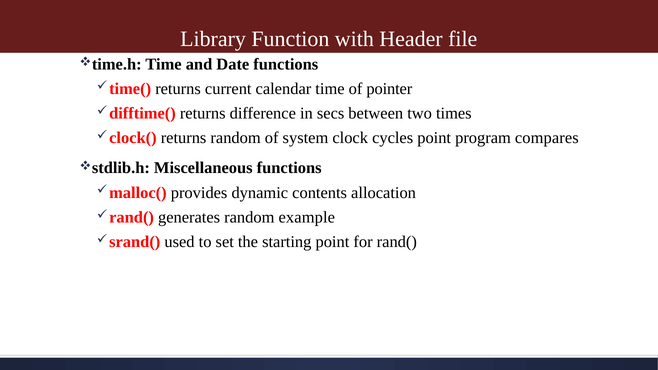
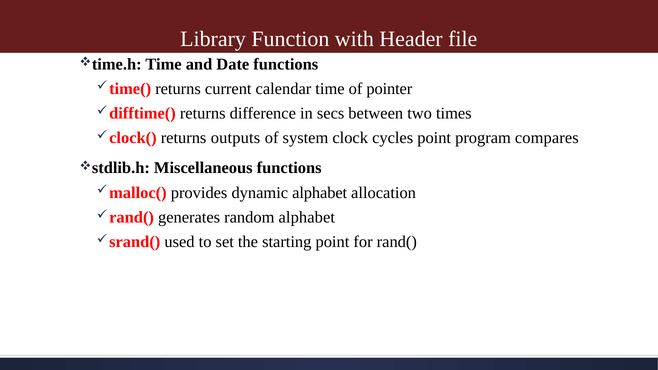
returns random: random -> outputs (236, 138)
dynamic contents: contents -> alphabet (320, 193)
random example: example -> alphabet (307, 217)
